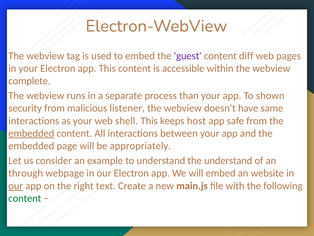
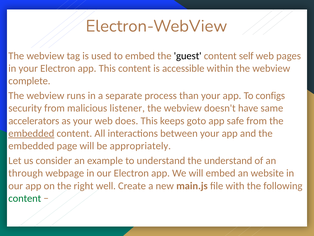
guest colour: purple -> black (188, 56)
diff: diff -> self (246, 56)
shown: shown -> configs (270, 95)
interactions: interactions -> accelerators (34, 121)
shell: shell -> does (127, 121)
host: host -> goto (196, 121)
our underline: present -> none (16, 185)
text: text -> well (106, 185)
